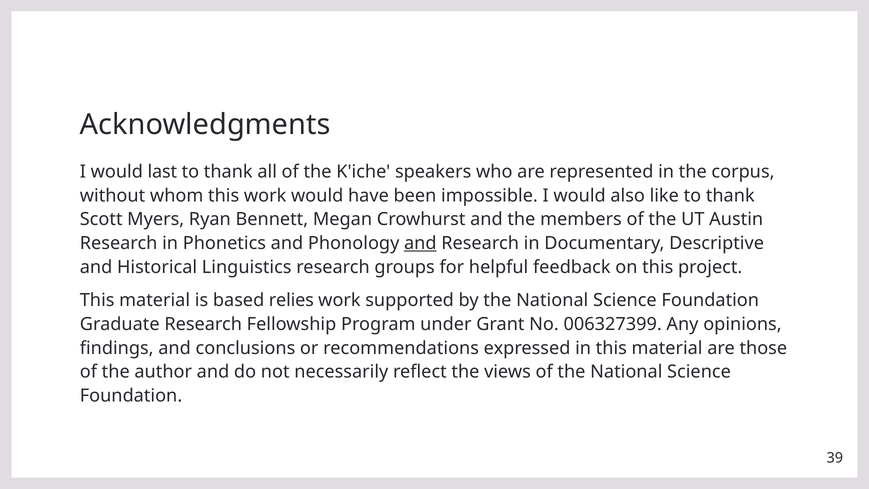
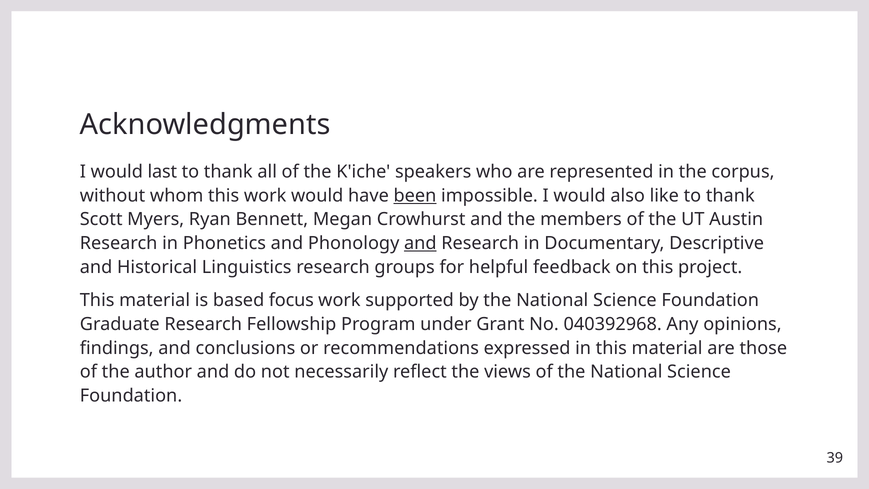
been underline: none -> present (415, 196)
relies: relies -> focus (291, 300)
006327399: 006327399 -> 040392968 (613, 324)
